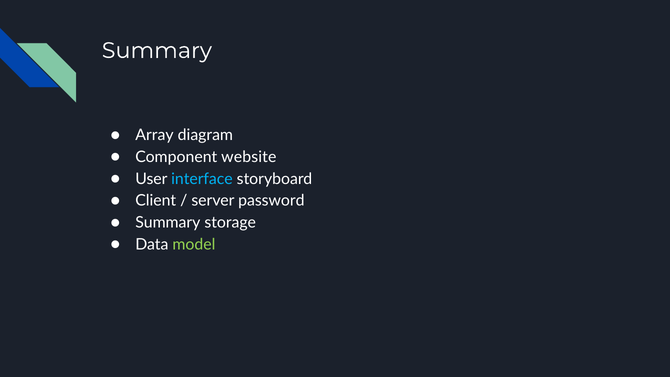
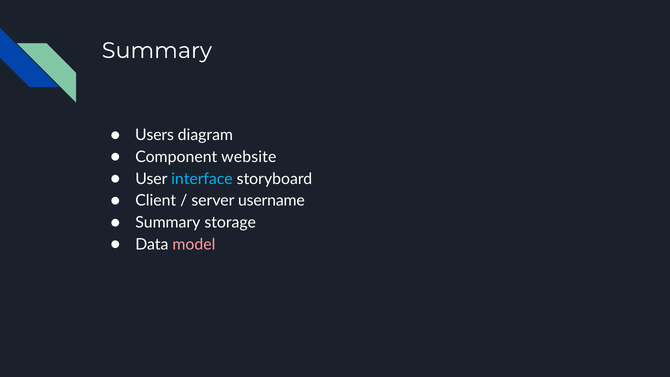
Array: Array -> Users (155, 135)
password: password -> username (271, 201)
model colour: light green -> pink (194, 244)
